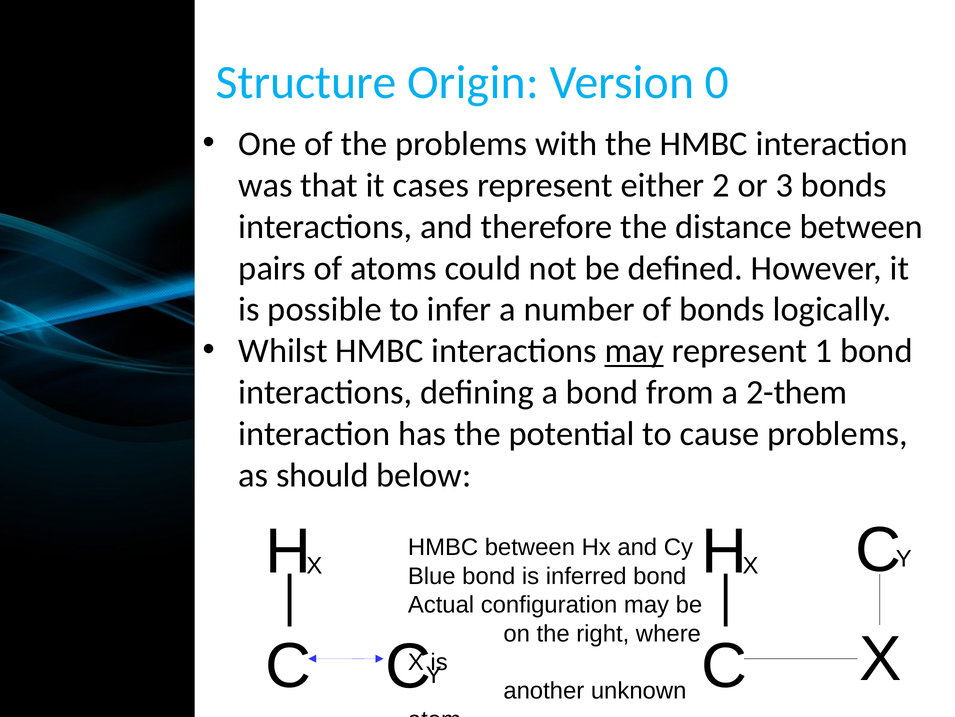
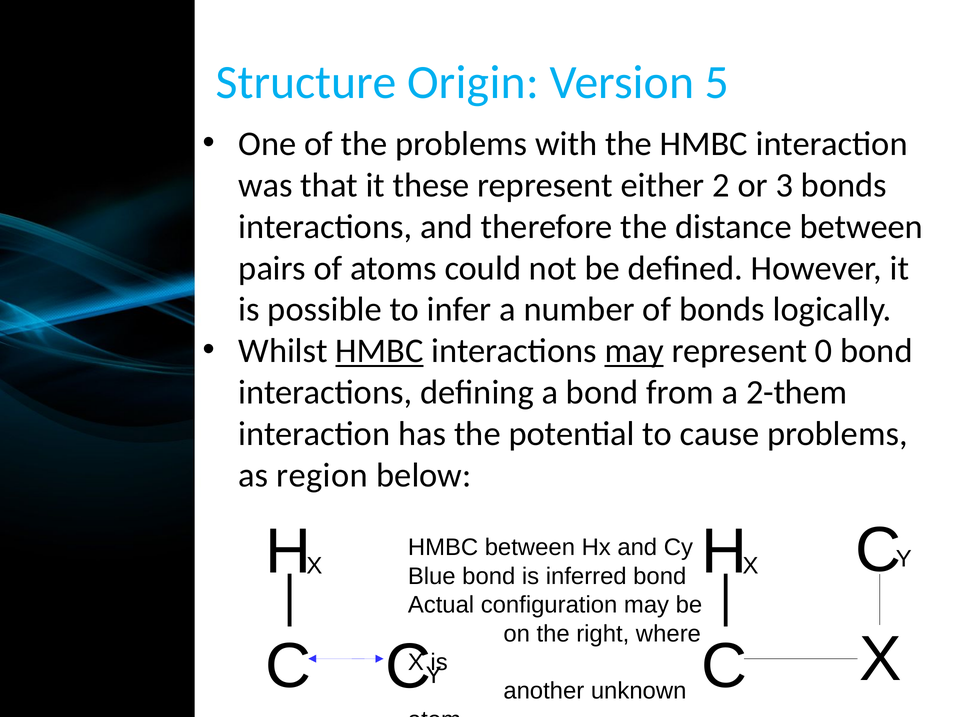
0: 0 -> 5 (717, 82)
cases: cases -> these (431, 185)
HMBC underline: none -> present (379, 351)
1: 1 -> 0 (824, 351)
should: should -> region (322, 475)
